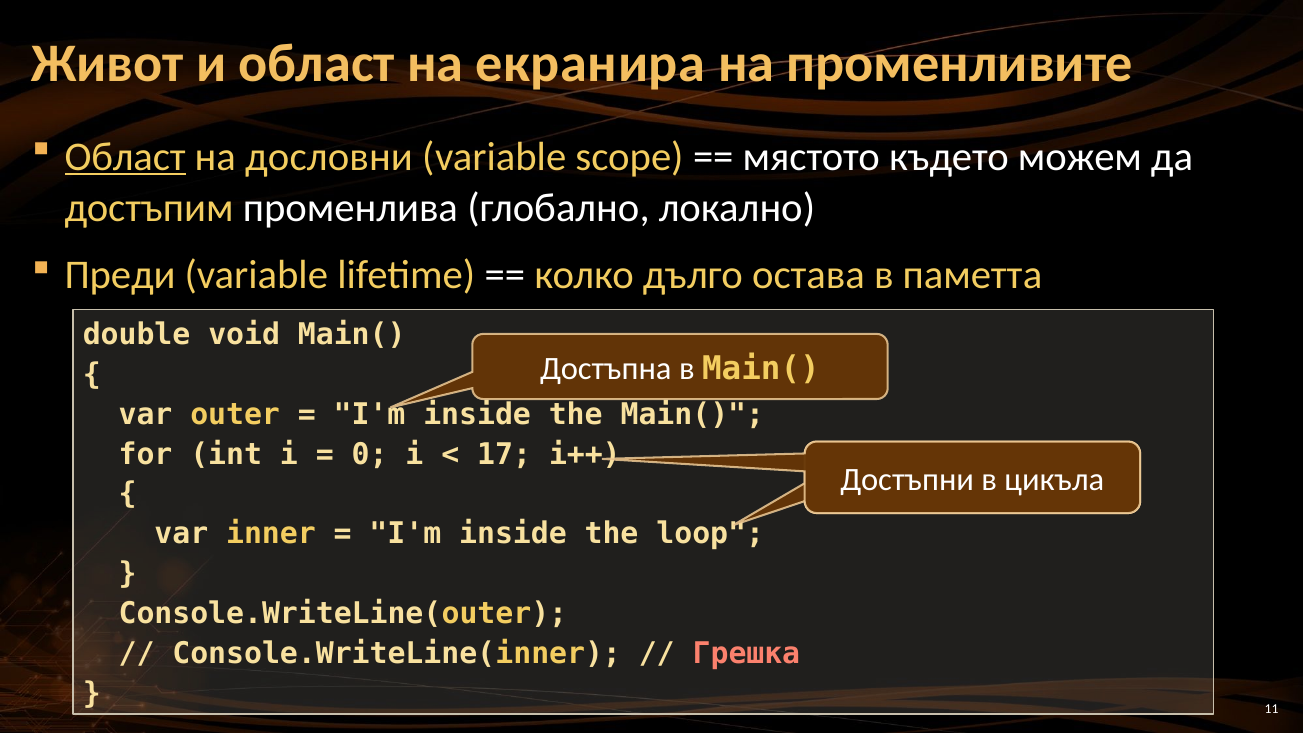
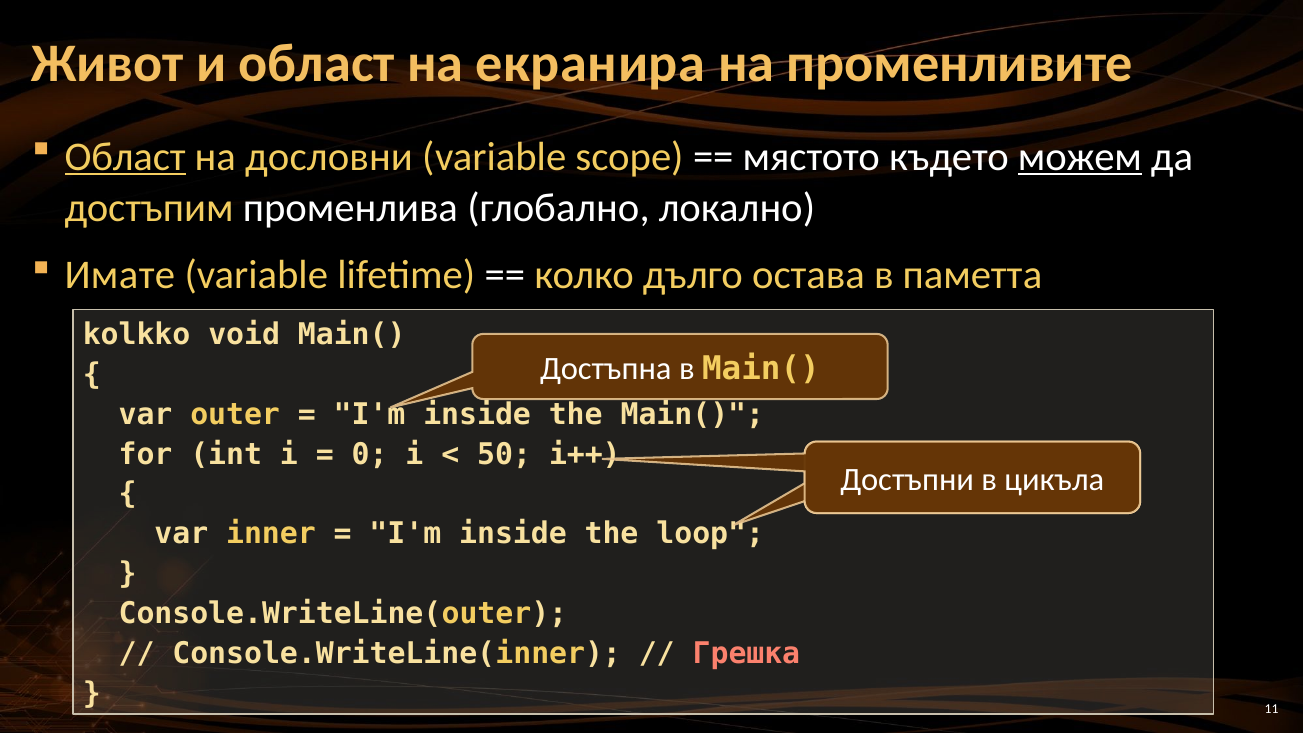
можем underline: none -> present (1080, 157)
Преди: Преди -> Имате (120, 276)
double: double -> kolkko (137, 335)
17: 17 -> 50 (504, 454)
